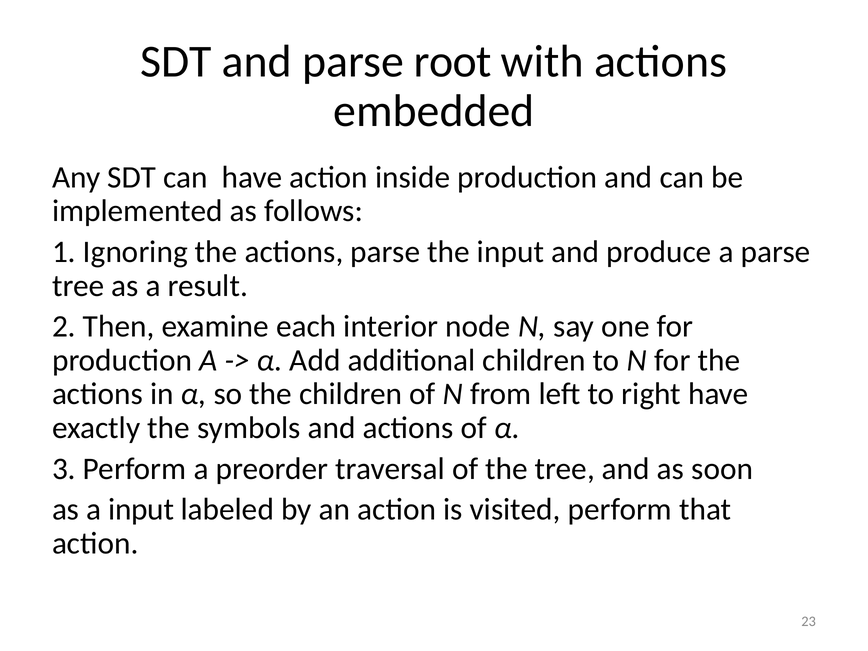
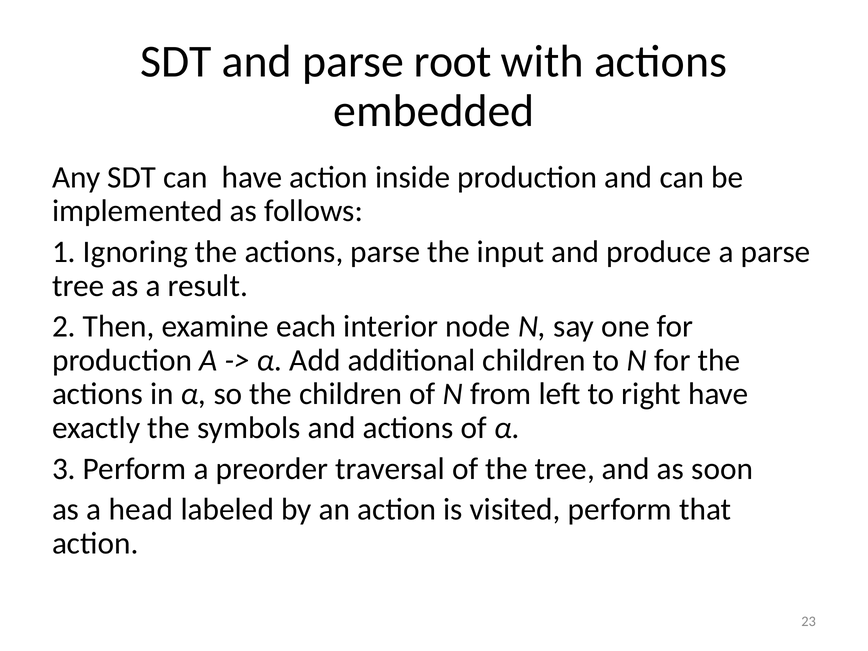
a input: input -> head (141, 509)
